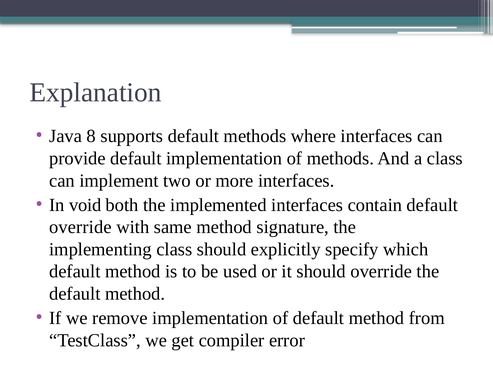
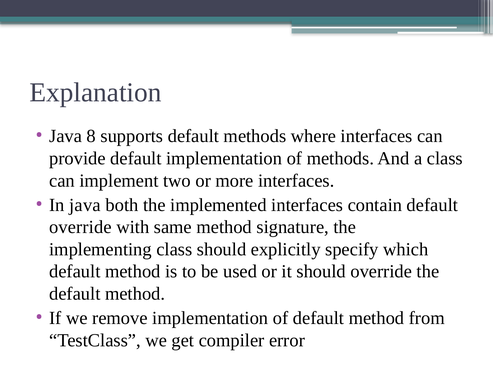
In void: void -> java (85, 205)
